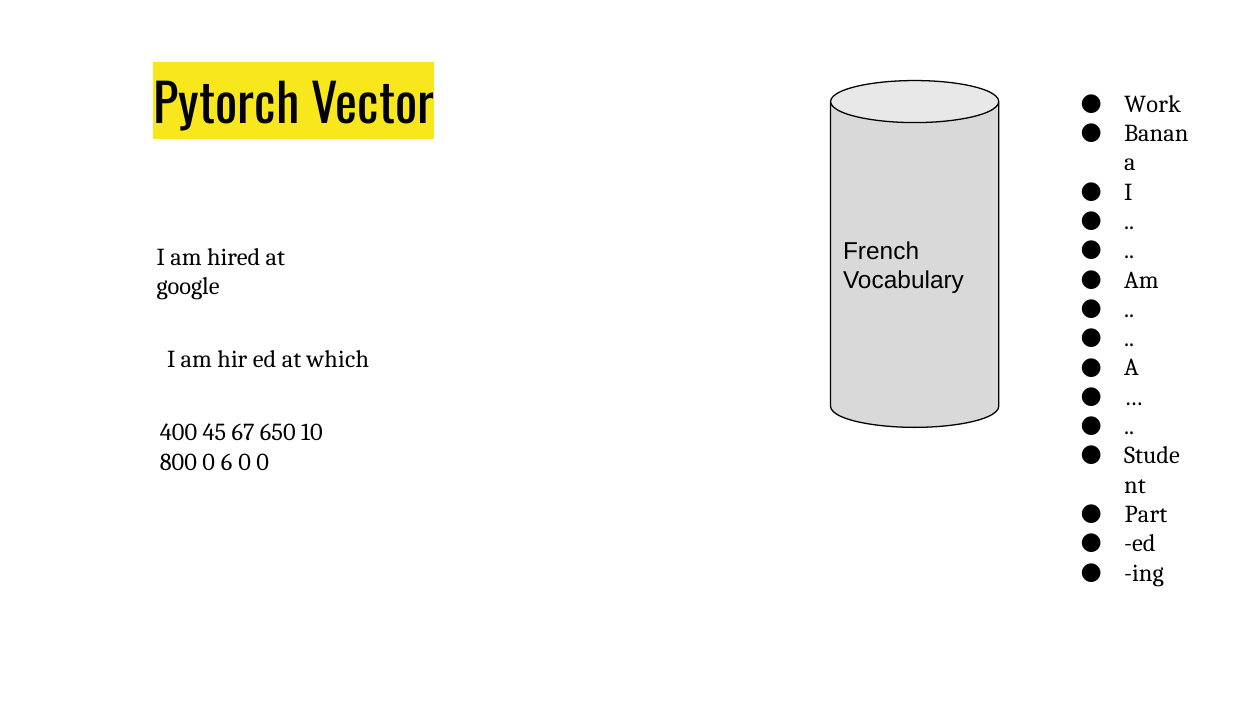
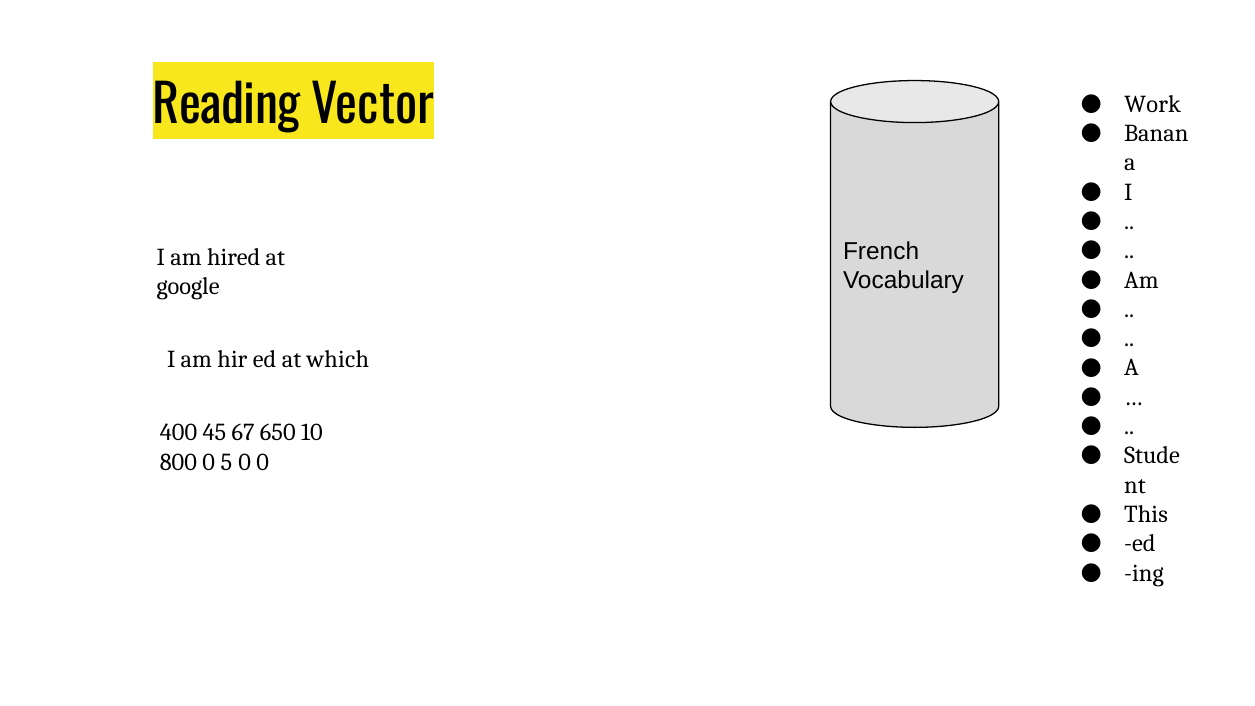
Pytorch: Pytorch -> Reading (227, 107)
6: 6 -> 5 (227, 462)
Part: Part -> This (1146, 514)
